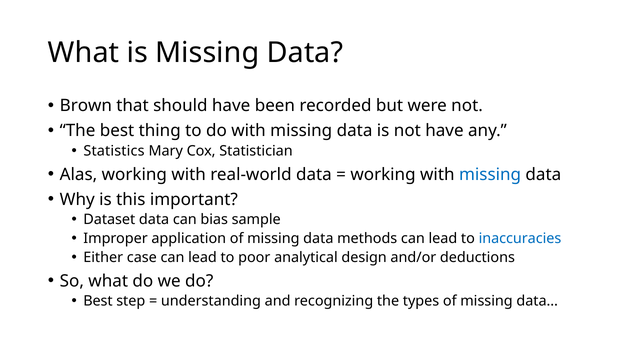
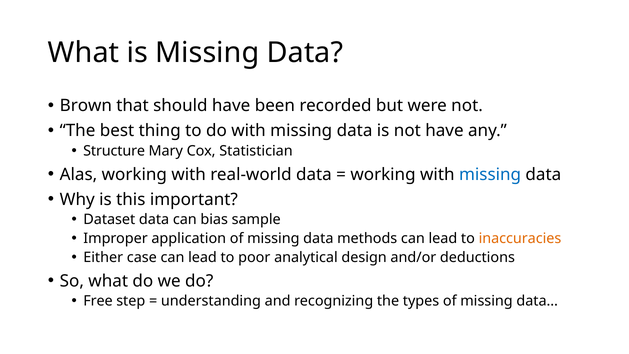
Statistics: Statistics -> Structure (114, 151)
inaccuracies colour: blue -> orange (520, 238)
Best: Best -> Free (98, 301)
